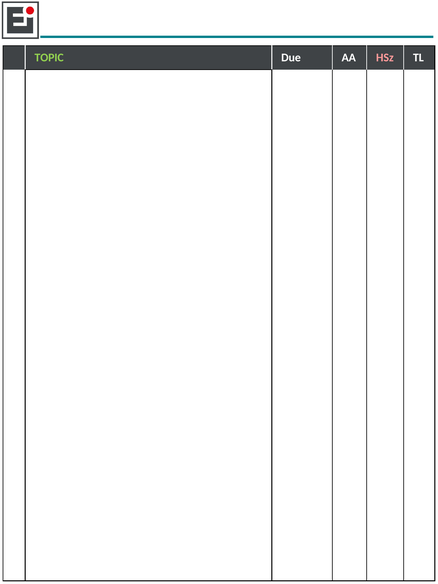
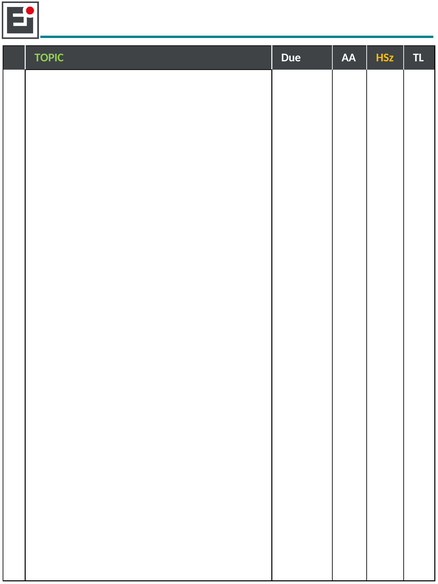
HSz colour: pink -> yellow (385, 58)
